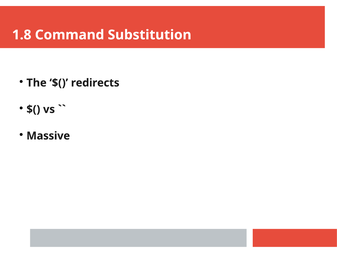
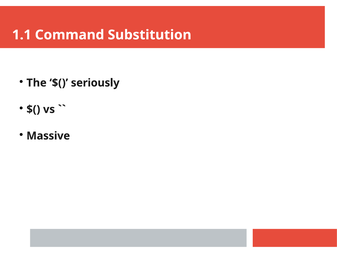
1.8: 1.8 -> 1.1 (22, 35)
redirects: redirects -> seriously (95, 83)
